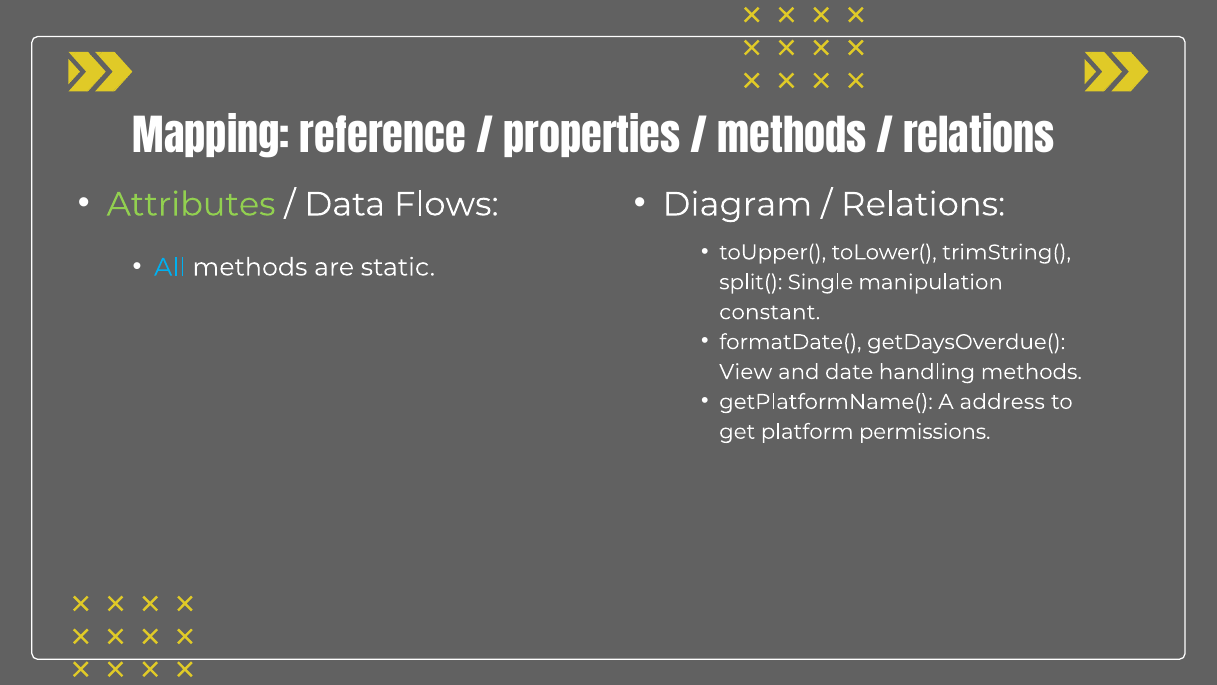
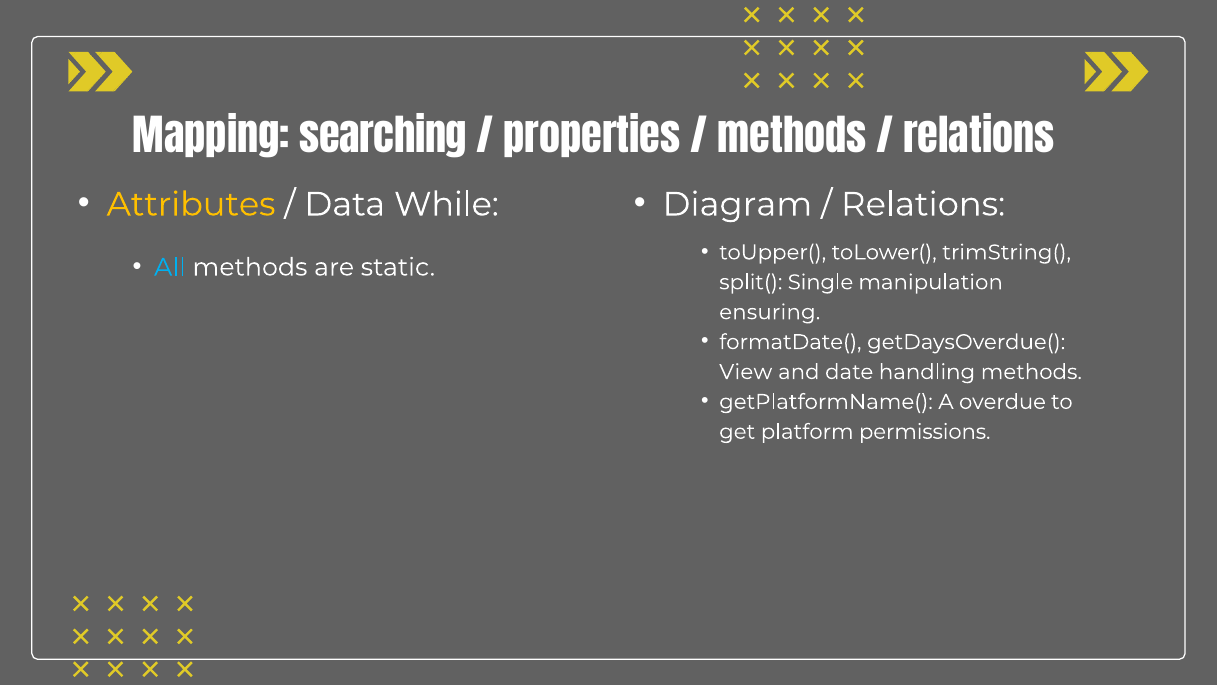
reference: reference -> searching (383, 138)
Attributes colour: light green -> yellow (191, 204)
Flows: Flows -> While (446, 204)
constant: constant -> ensuring (770, 312)
address: address -> overdue (1002, 402)
